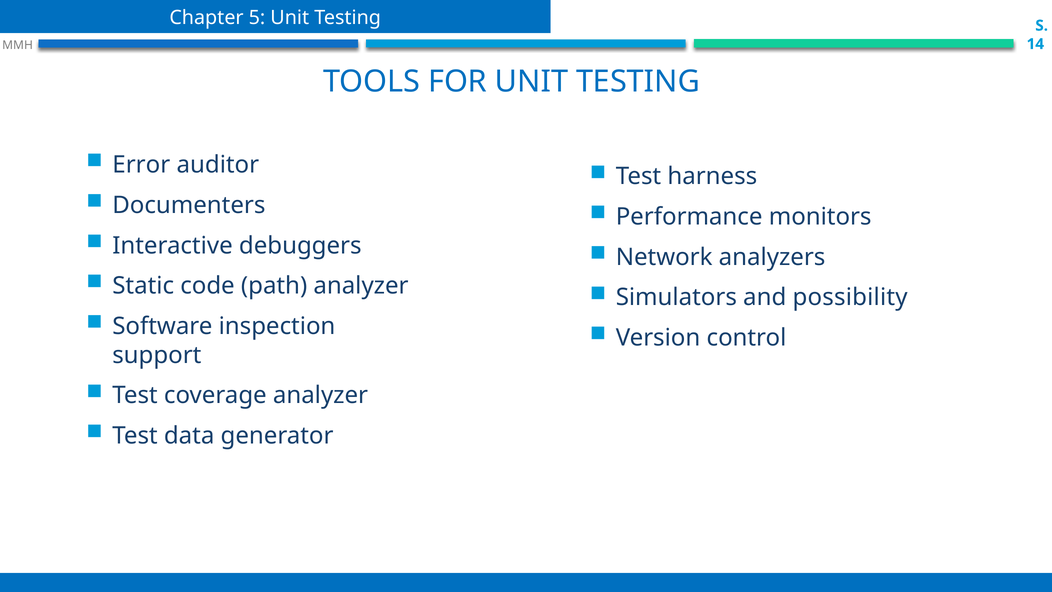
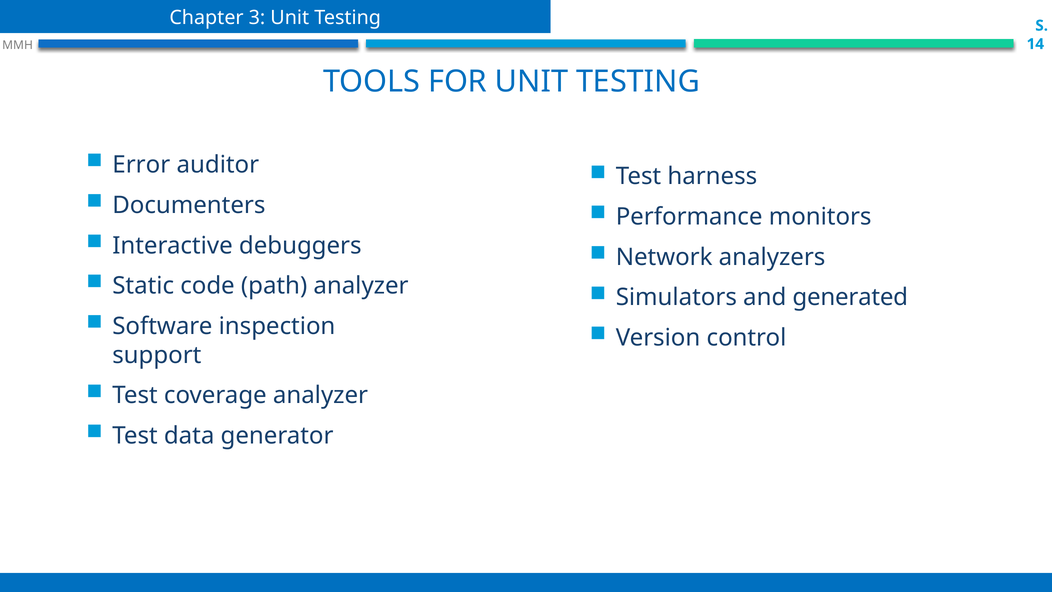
5: 5 -> 3 (257, 18)
possibility: possibility -> generated (850, 297)
